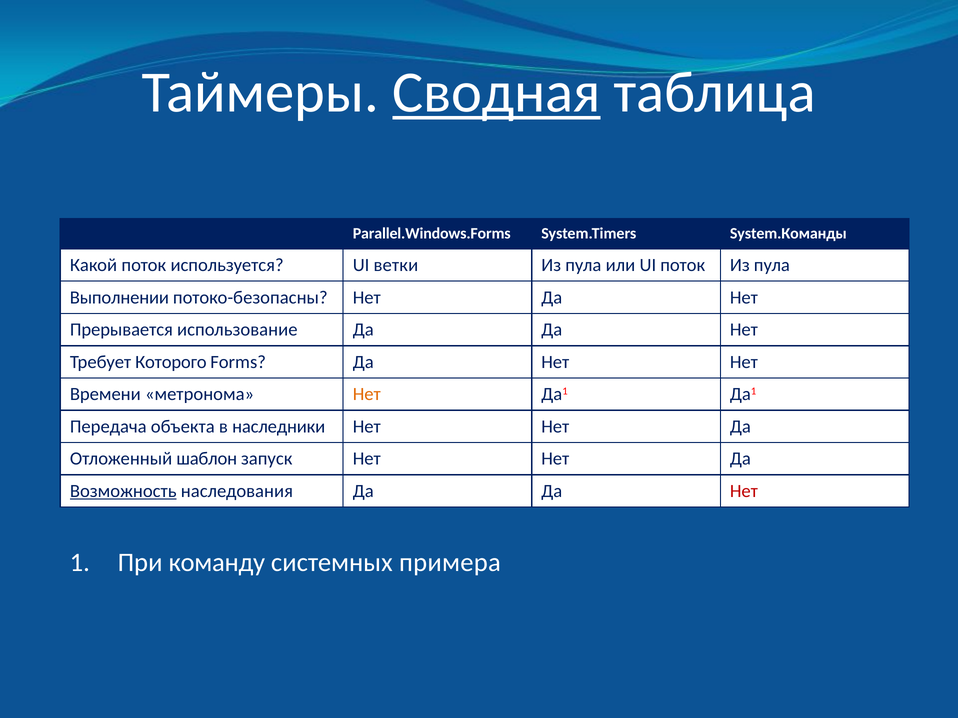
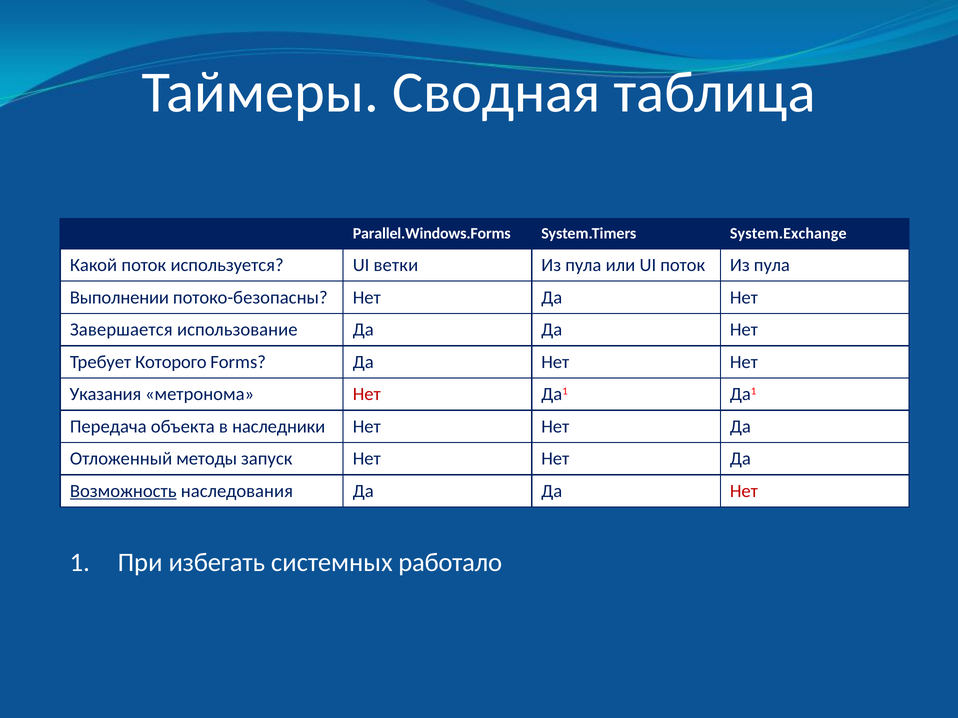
Сводная underline: present -> none (496, 93)
System.Команды: System.Команды -> System.Exchange (788, 234)
Прерывается: Прерывается -> Завершается (121, 330)
Времени: Времени -> Указания (105, 395)
Нет colour: orange -> red (367, 395)
шаблон: шаблон -> методы (207, 459)
команду: команду -> избегать (217, 563)
примера: примера -> работало (450, 563)
